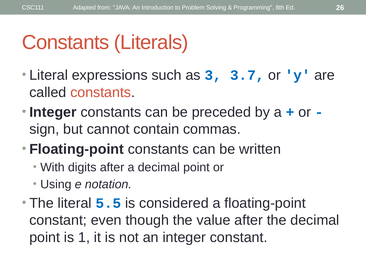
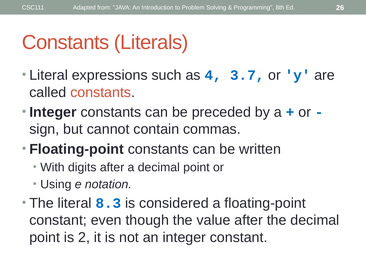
3: 3 -> 4 (213, 75)
5.5: 5.5 -> 8.3 (108, 204)
1: 1 -> 2 (84, 238)
